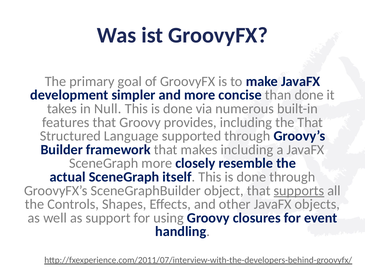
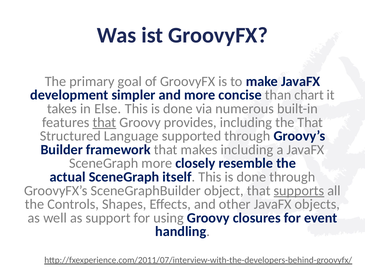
than done: done -> chart (309, 95)
Null: Null -> Else (108, 109)
that underline: none -> present (104, 122)
